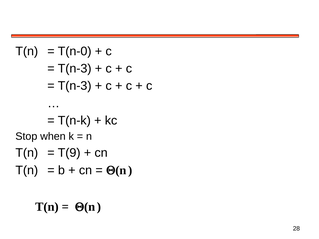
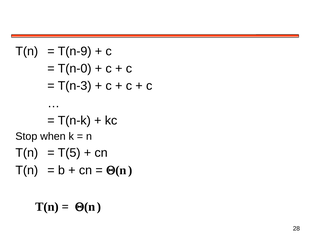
T(n-0: T(n-0 -> T(n-9 (75, 51)
T(n-3: T(n-3 -> T(n-0 (75, 69)
T(9: T(9 -> T(5 (69, 153)
